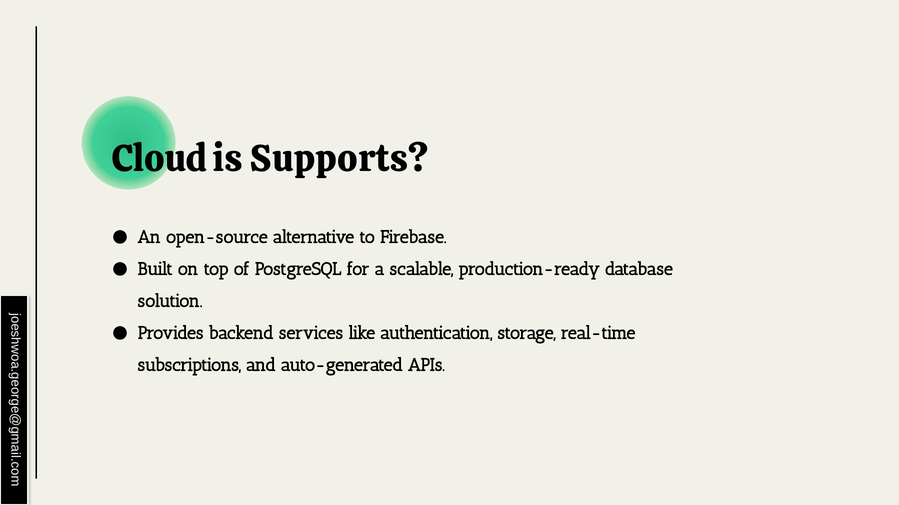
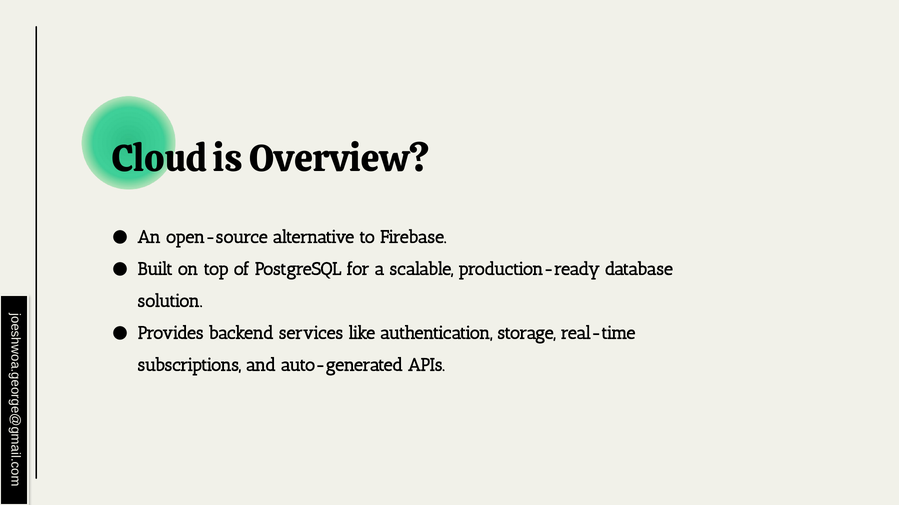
Supports: Supports -> Overview (339, 159)
